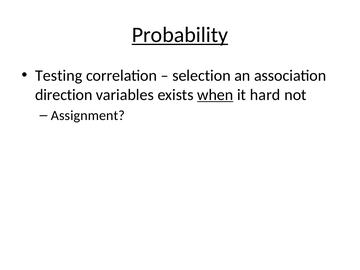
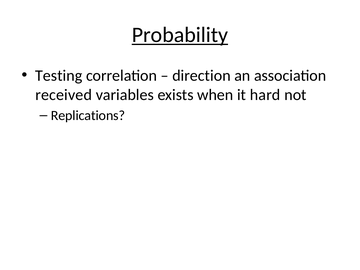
selection: selection -> direction (201, 76)
direction: direction -> received (64, 95)
when underline: present -> none (215, 95)
Assignment: Assignment -> Replications (88, 115)
